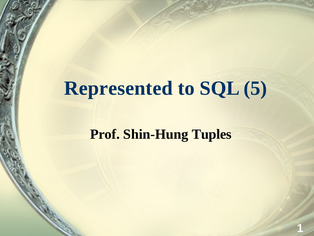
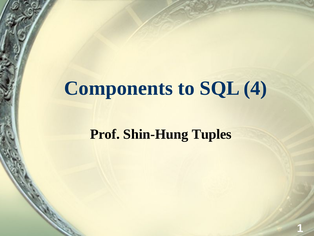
Represented: Represented -> Components (119, 88)
5: 5 -> 4 (255, 88)
